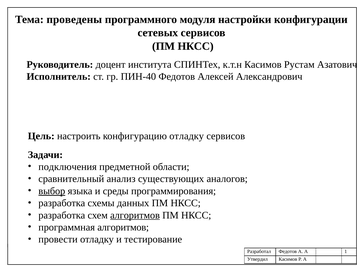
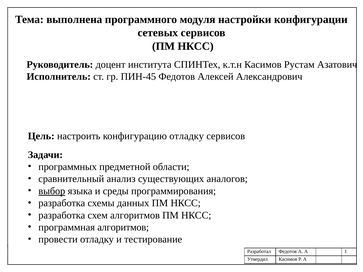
проведены: проведены -> выполнена (74, 20)
ПИН-40: ПИН-40 -> ПИН-45 (138, 77)
подключения: подключения -> программных (68, 167)
алгоритмов underline: present -> none (135, 215)
